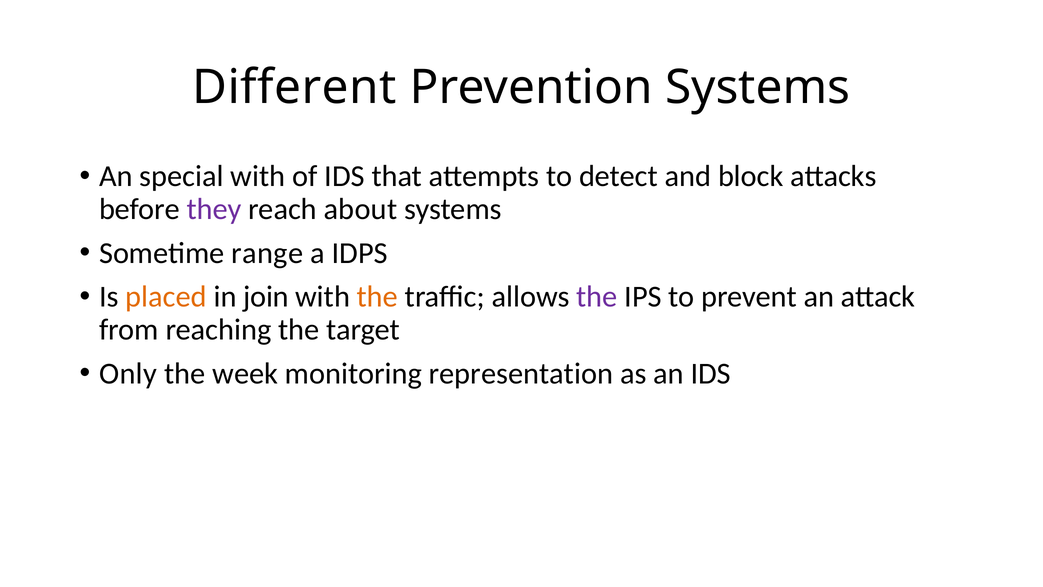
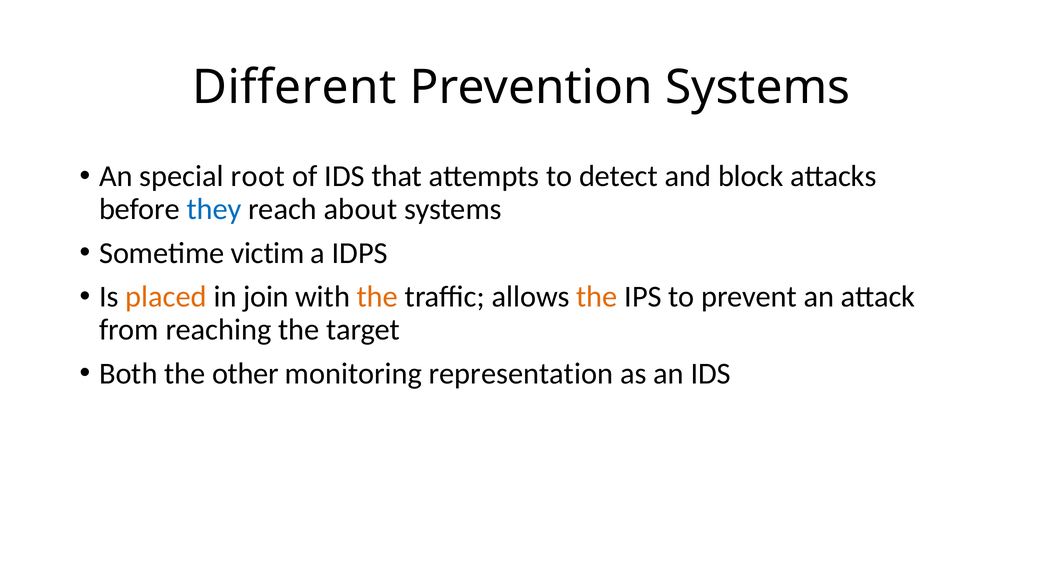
special with: with -> root (258, 176)
they colour: purple -> blue (214, 209)
range: range -> victim (268, 253)
the colour: purple -> orange (597, 297)
Only: Only -> Both (128, 373)
week: week -> other (245, 373)
